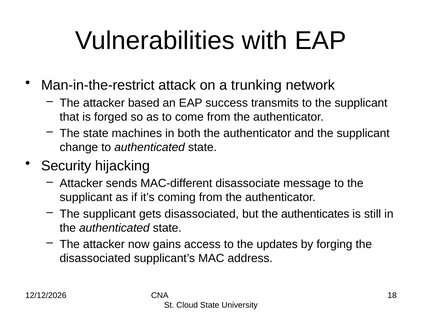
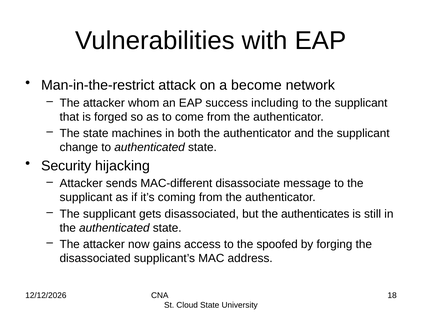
trunking: trunking -> become (256, 85)
based: based -> whom (144, 103)
transmits: transmits -> including (275, 103)
updates: updates -> spoofed (277, 245)
